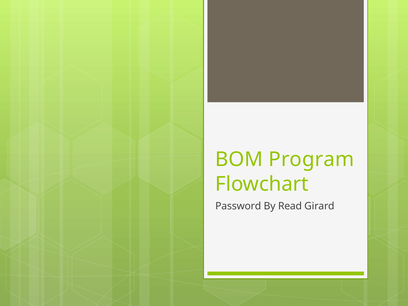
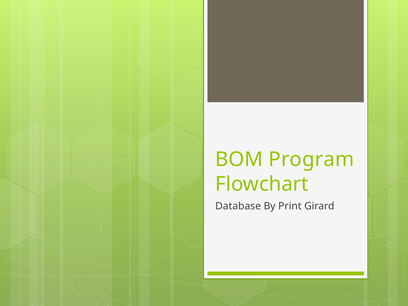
Password: Password -> Database (238, 206)
Read: Read -> Print (290, 206)
